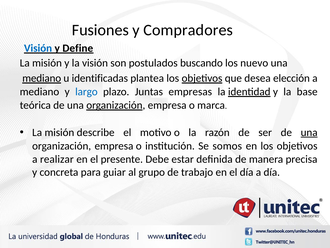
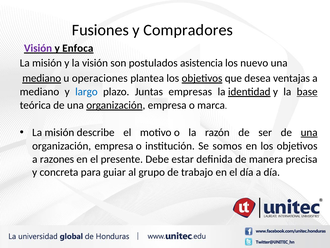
Visión colour: blue -> purple (38, 48)
Define: Define -> Enfoca (78, 48)
buscando: buscando -> asistencia (201, 63)
identificadas: identificadas -> operaciones (100, 78)
elección: elección -> ventajas (292, 78)
base underline: none -> present (307, 92)
realizar: realizar -> razones (57, 159)
